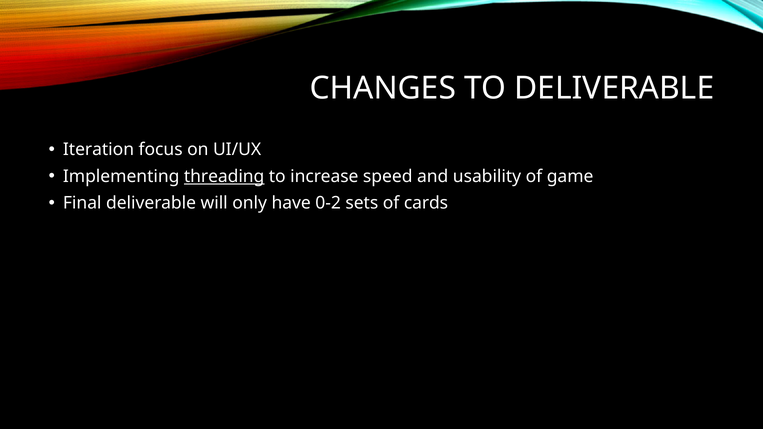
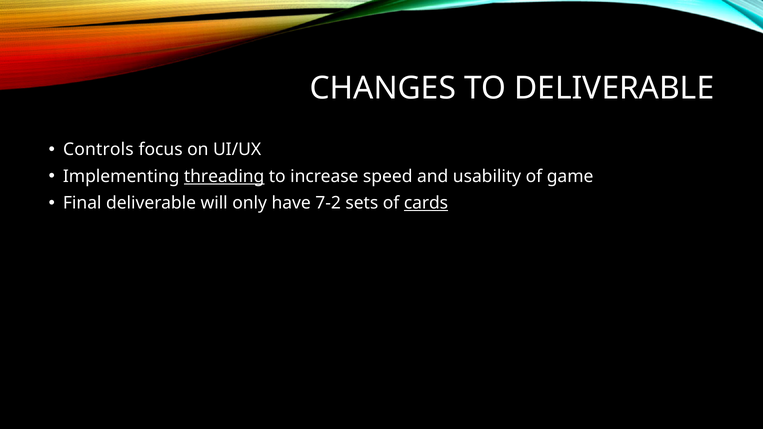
Iteration: Iteration -> Controls (98, 150)
0-2: 0-2 -> 7-2 (328, 203)
cards underline: none -> present (426, 203)
